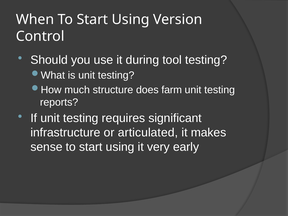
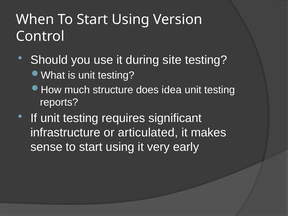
tool: tool -> site (172, 60)
farm: farm -> idea (172, 90)
